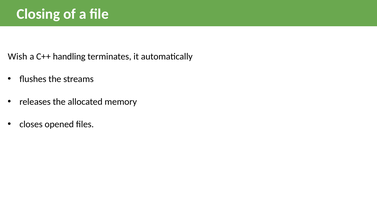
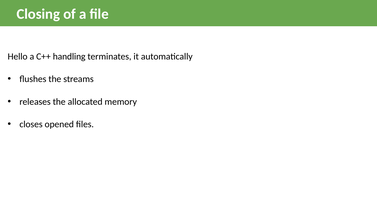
Wish: Wish -> Hello (18, 56)
